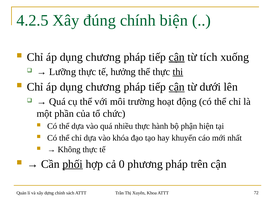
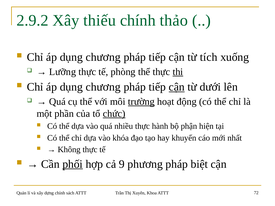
4.2.5: 4.2.5 -> 2.9.2 (33, 20)
đúng: đúng -> thiếu (100, 20)
biện: biện -> thảo (174, 20)
cận underline: present -> none (177, 57)
hưởng: hưởng -> phòng (123, 72)
trường underline: none -> present (141, 102)
chức underline: none -> present (114, 114)
0: 0 -> 9 (122, 164)
trên: trên -> biệt (199, 164)
